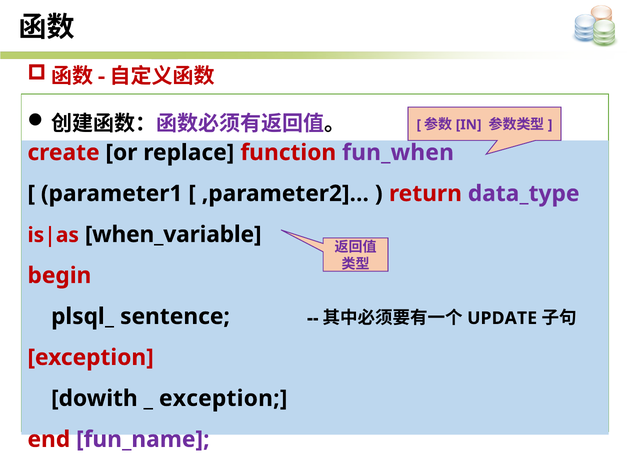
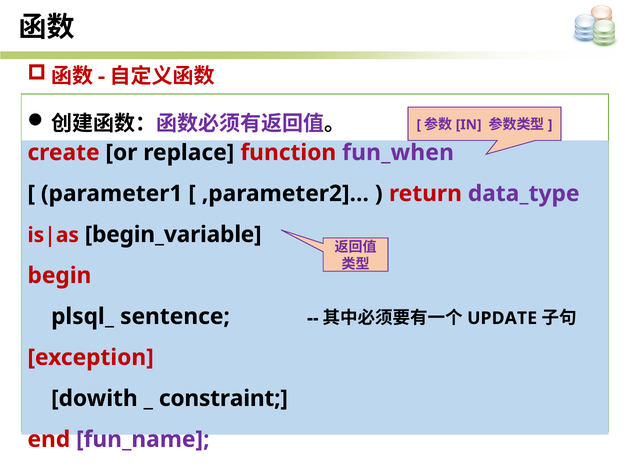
when_variable: when_variable -> begin_variable (173, 234)
exception: exception -> constraint (223, 398)
